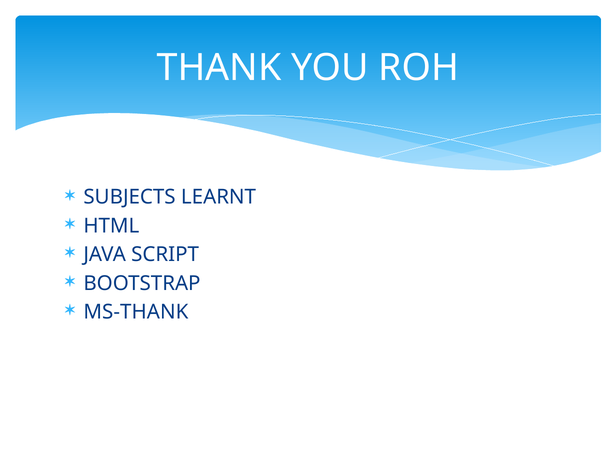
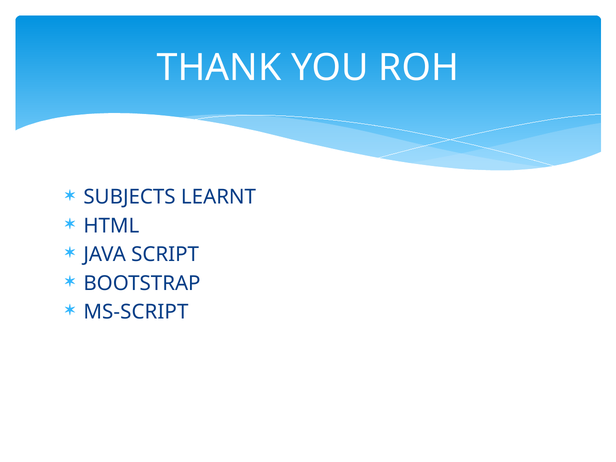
MS-THANK: MS-THANK -> MS-SCRIPT (136, 312)
